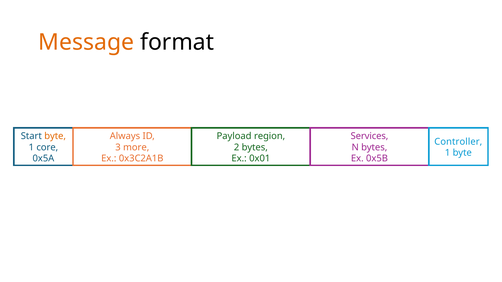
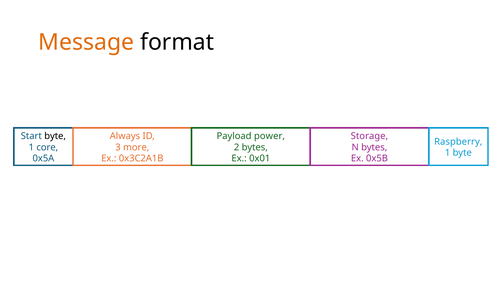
byte colour: orange -> black (55, 136)
region: region -> power (270, 136)
Services: Services -> Storage (369, 136)
Controller: Controller -> Raspberry (458, 142)
